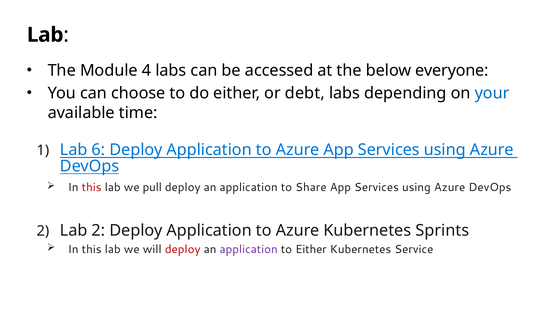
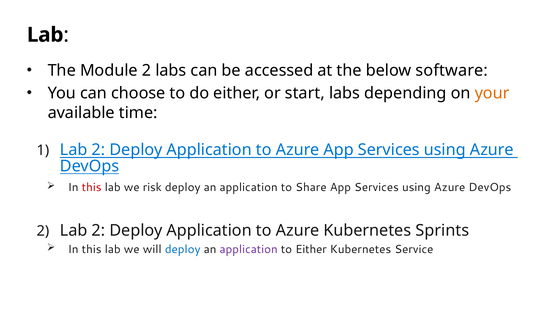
Module 4: 4 -> 2 (147, 70)
everyone: everyone -> software (452, 70)
debt: debt -> start (305, 93)
your colour: blue -> orange (492, 93)
1 Lab 6: 6 -> 2 (98, 150)
pull: pull -> risk (152, 187)
deploy colour: red -> blue (183, 249)
